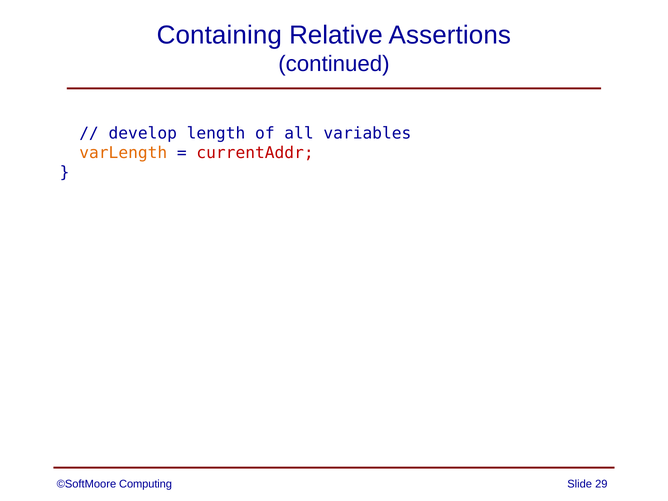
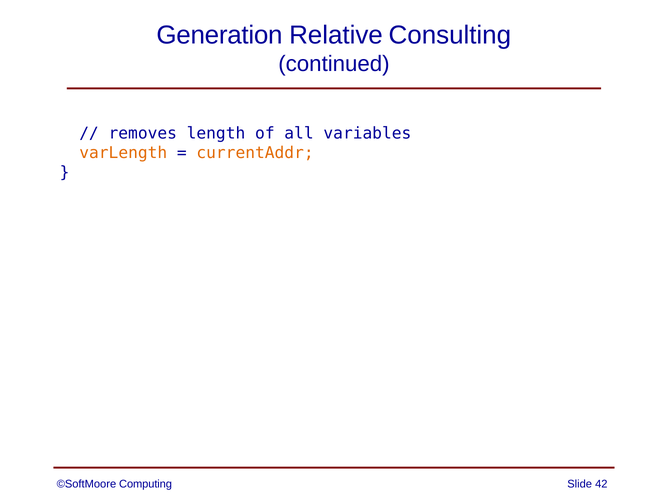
Containing: Containing -> Generation (219, 35)
Assertions: Assertions -> Consulting (450, 35)
develop: develop -> removes (143, 133)
currentAddr colour: red -> orange (255, 153)
29: 29 -> 42 (601, 484)
